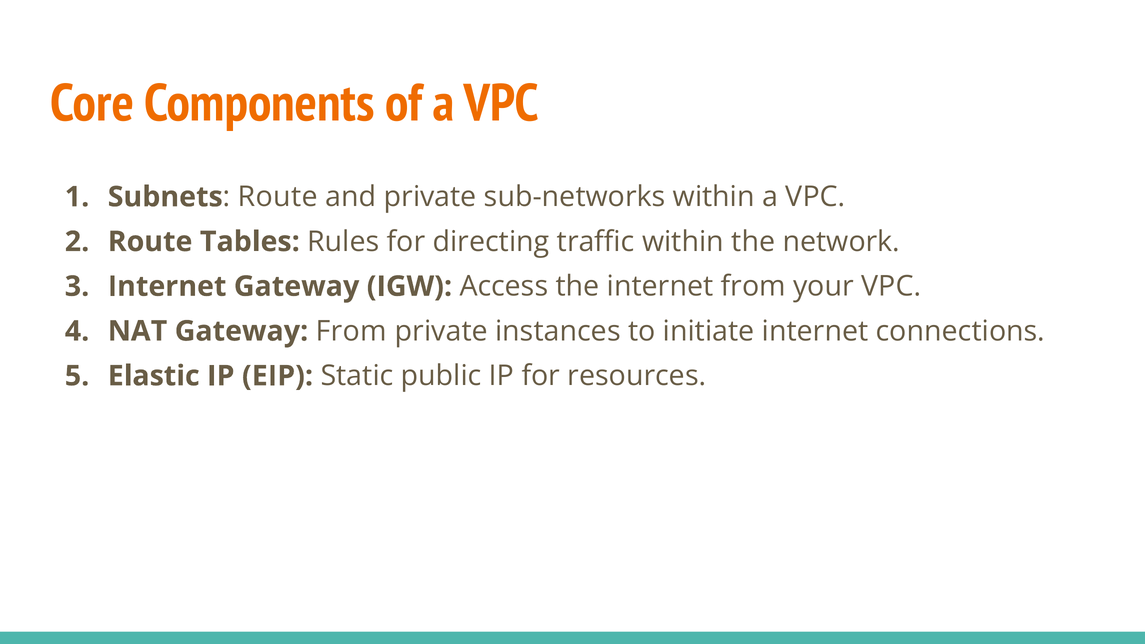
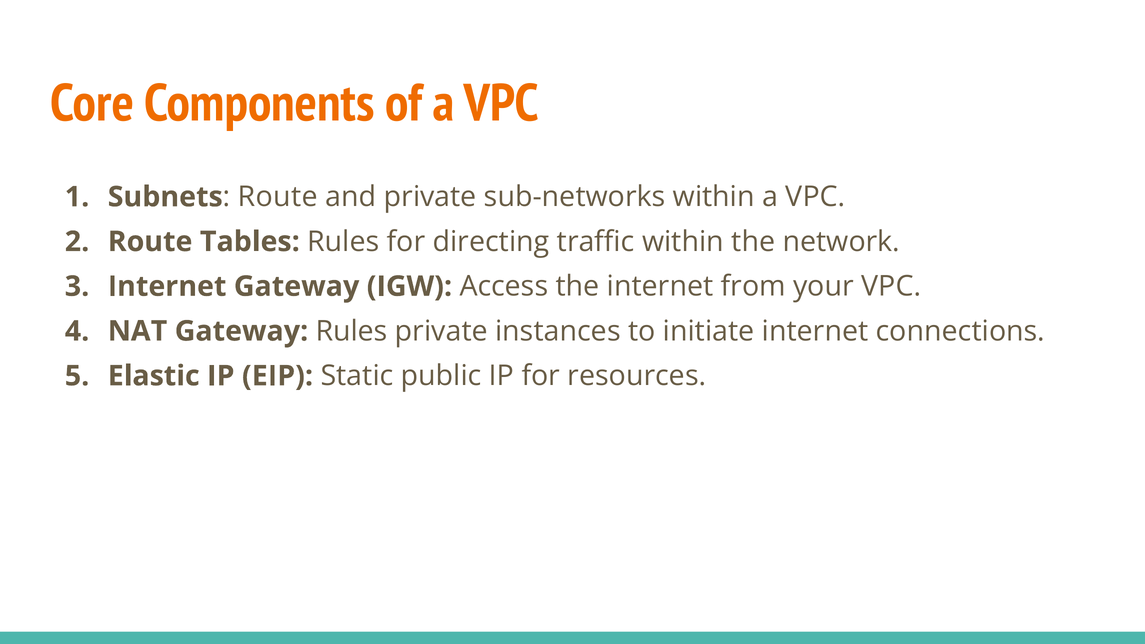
Gateway From: From -> Rules (352, 331)
